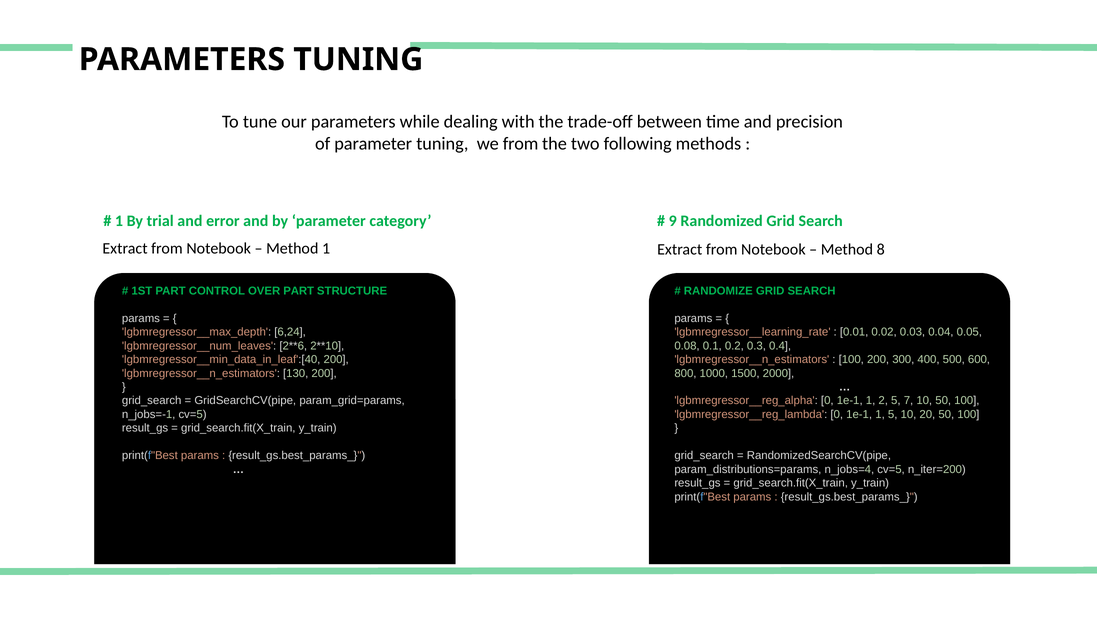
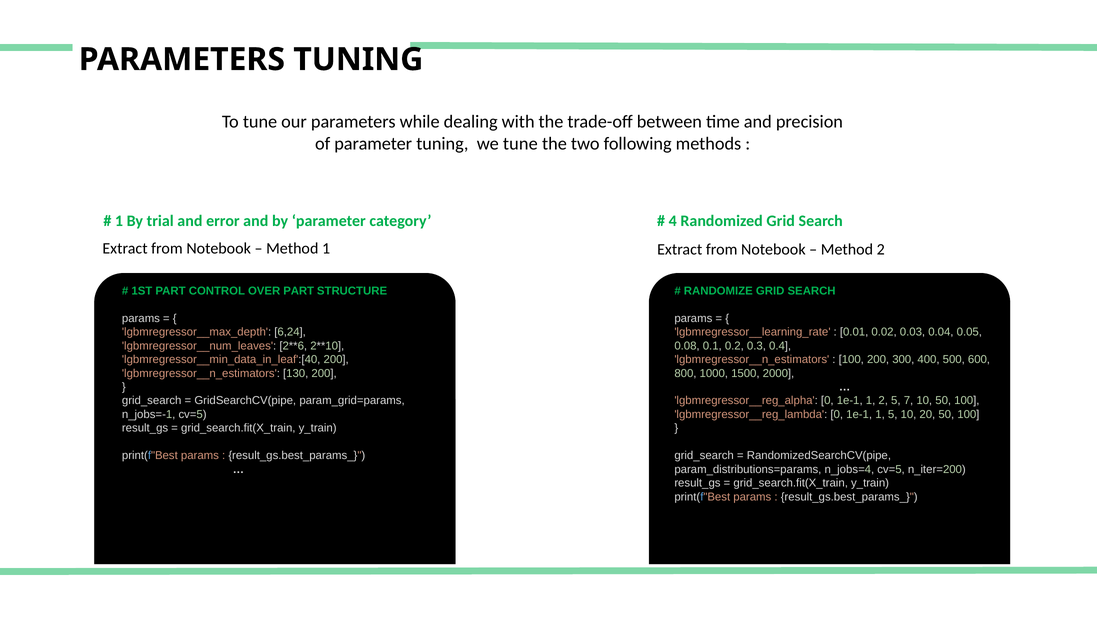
we from: from -> tune (520, 144)
9: 9 -> 4 (673, 221)
Method 8: 8 -> 2 (881, 250)
